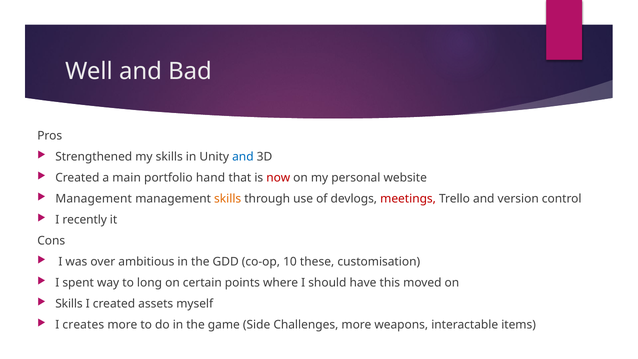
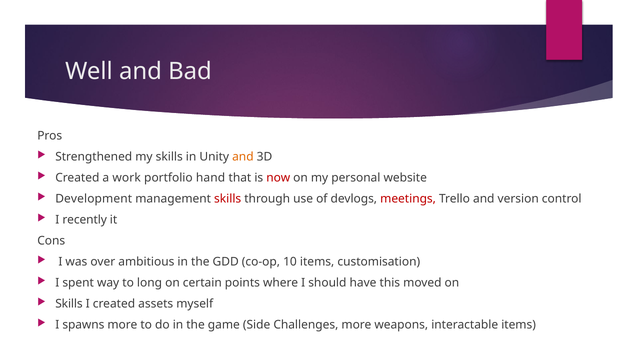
and colour: blue -> orange (243, 157)
main: main -> work (127, 178)
Management: Management -> Development (94, 199)
skills colour: orange -> red (228, 199)
10 these: these -> items (317, 262)
creates: creates -> spawns (83, 325)
